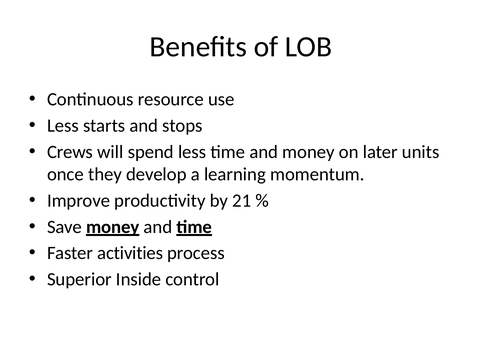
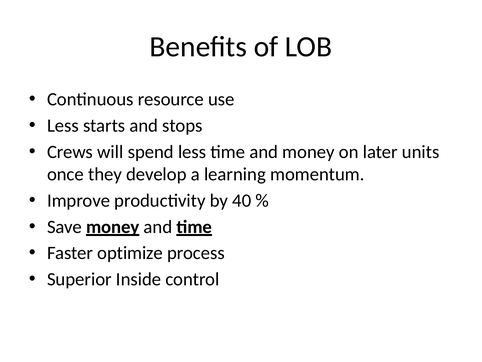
21: 21 -> 40 (242, 200)
activities: activities -> optimize (130, 253)
